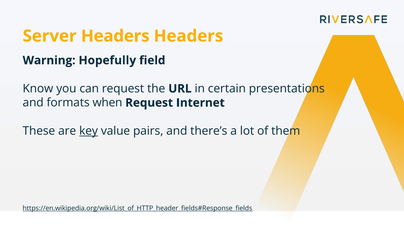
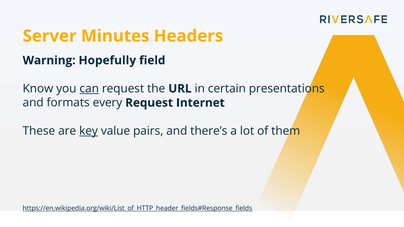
Server Headers: Headers -> Minutes (115, 36)
can underline: none -> present (89, 89)
when: when -> every (107, 103)
